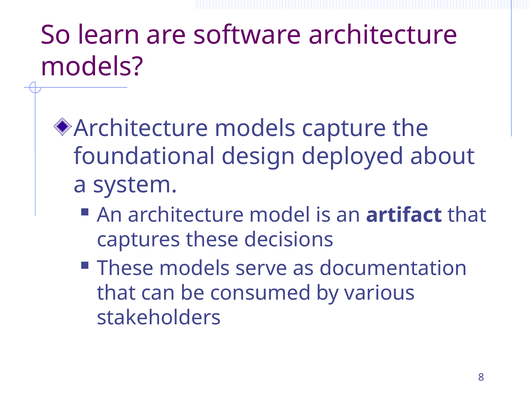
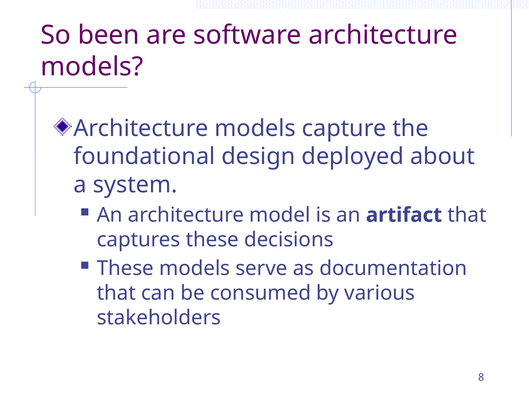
learn: learn -> been (109, 35)
